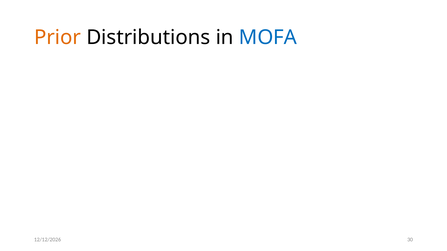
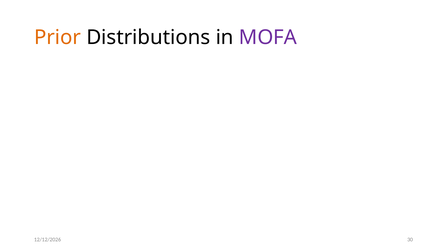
MOFA colour: blue -> purple (268, 38)
